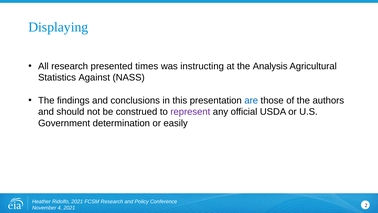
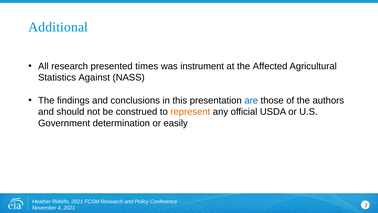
Displaying: Displaying -> Additional (58, 27)
instructing: instructing -> instrument (202, 66)
Analysis: Analysis -> Affected (270, 66)
represent colour: purple -> orange (190, 112)
